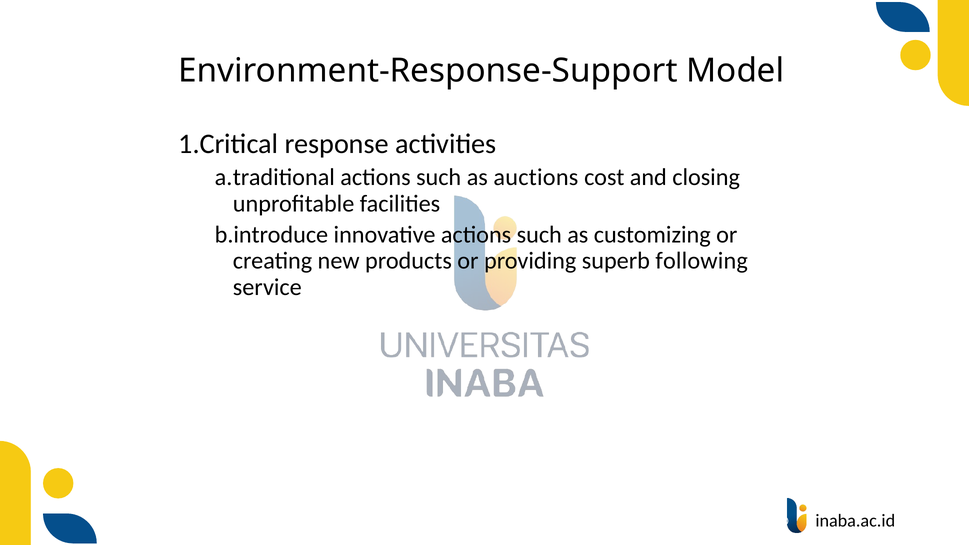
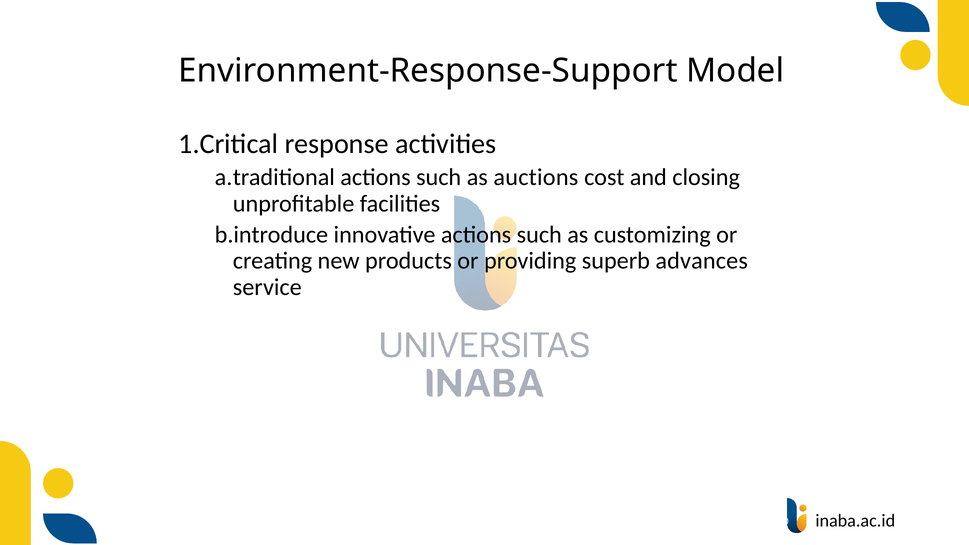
following: following -> advances (702, 261)
